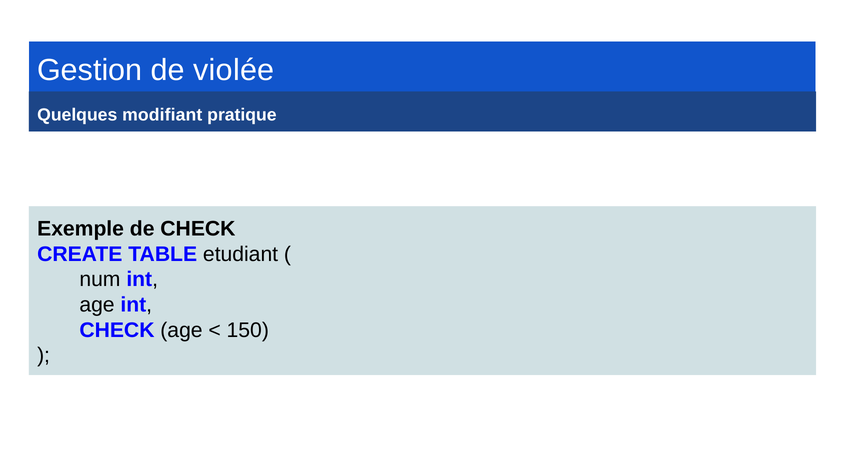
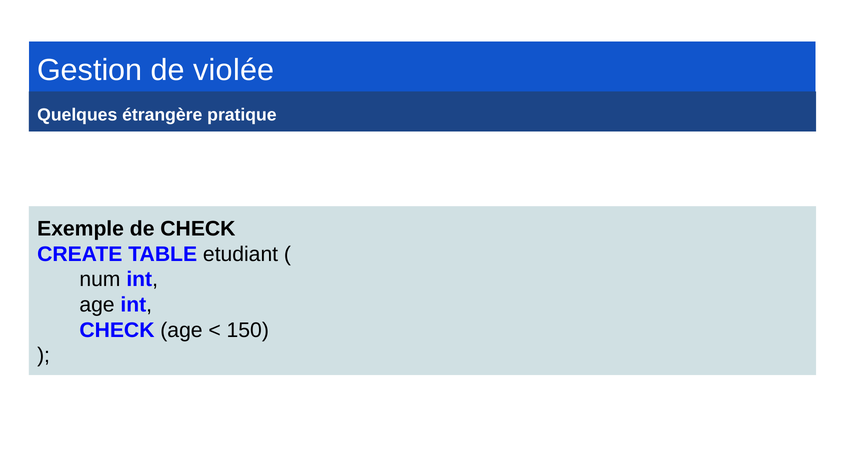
modifiant: modifiant -> étrangère (162, 115)
